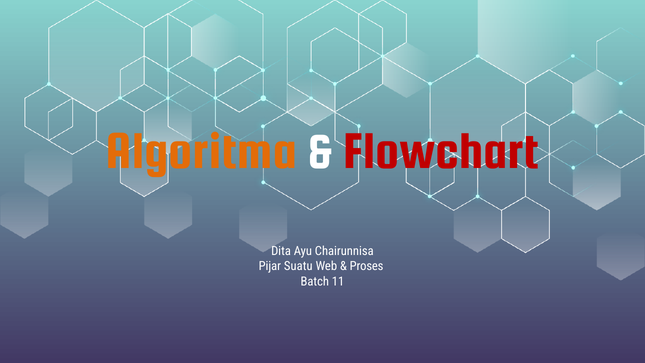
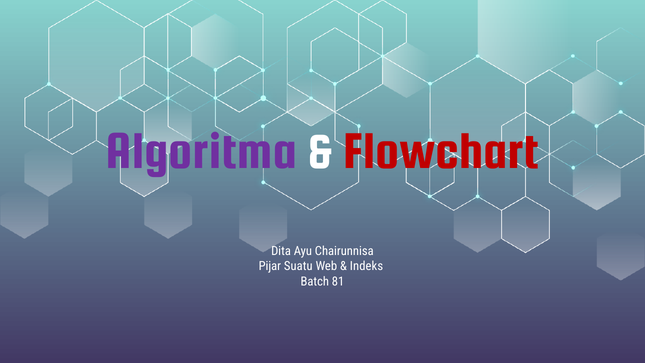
Algoritma colour: orange -> purple (201, 150)
Proses: Proses -> Indeks (366, 266)
11: 11 -> 81 (338, 281)
